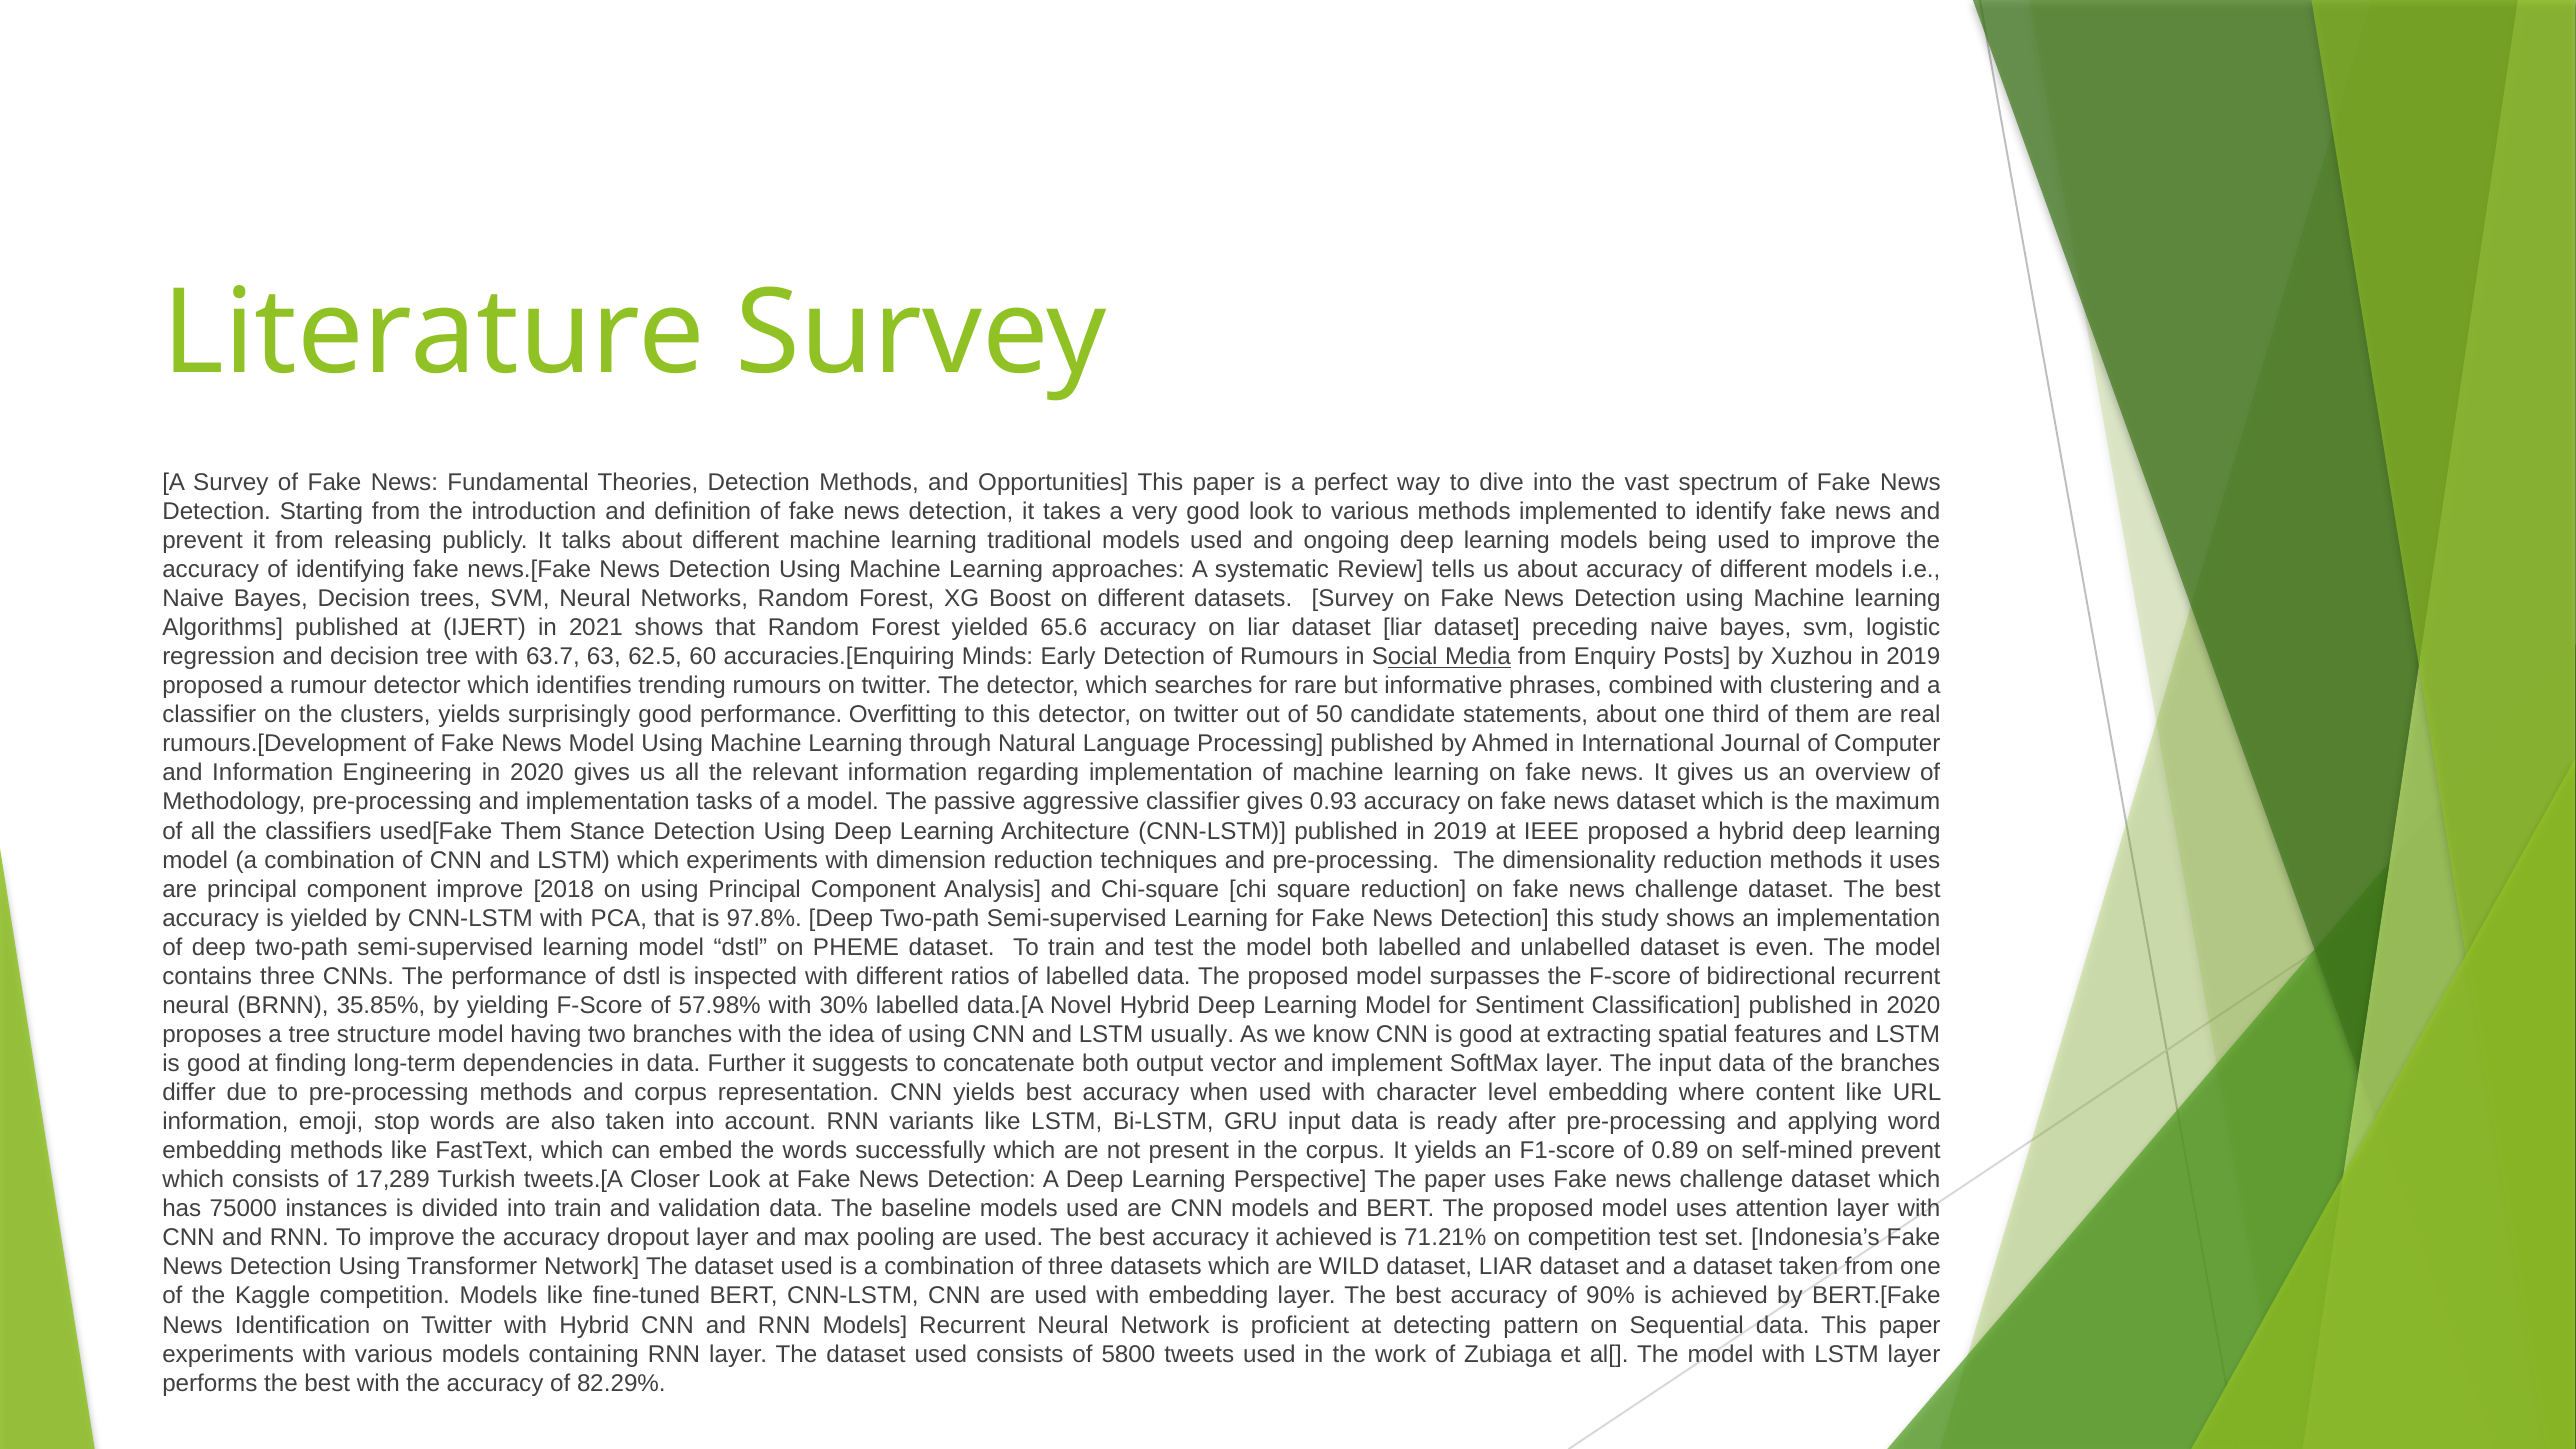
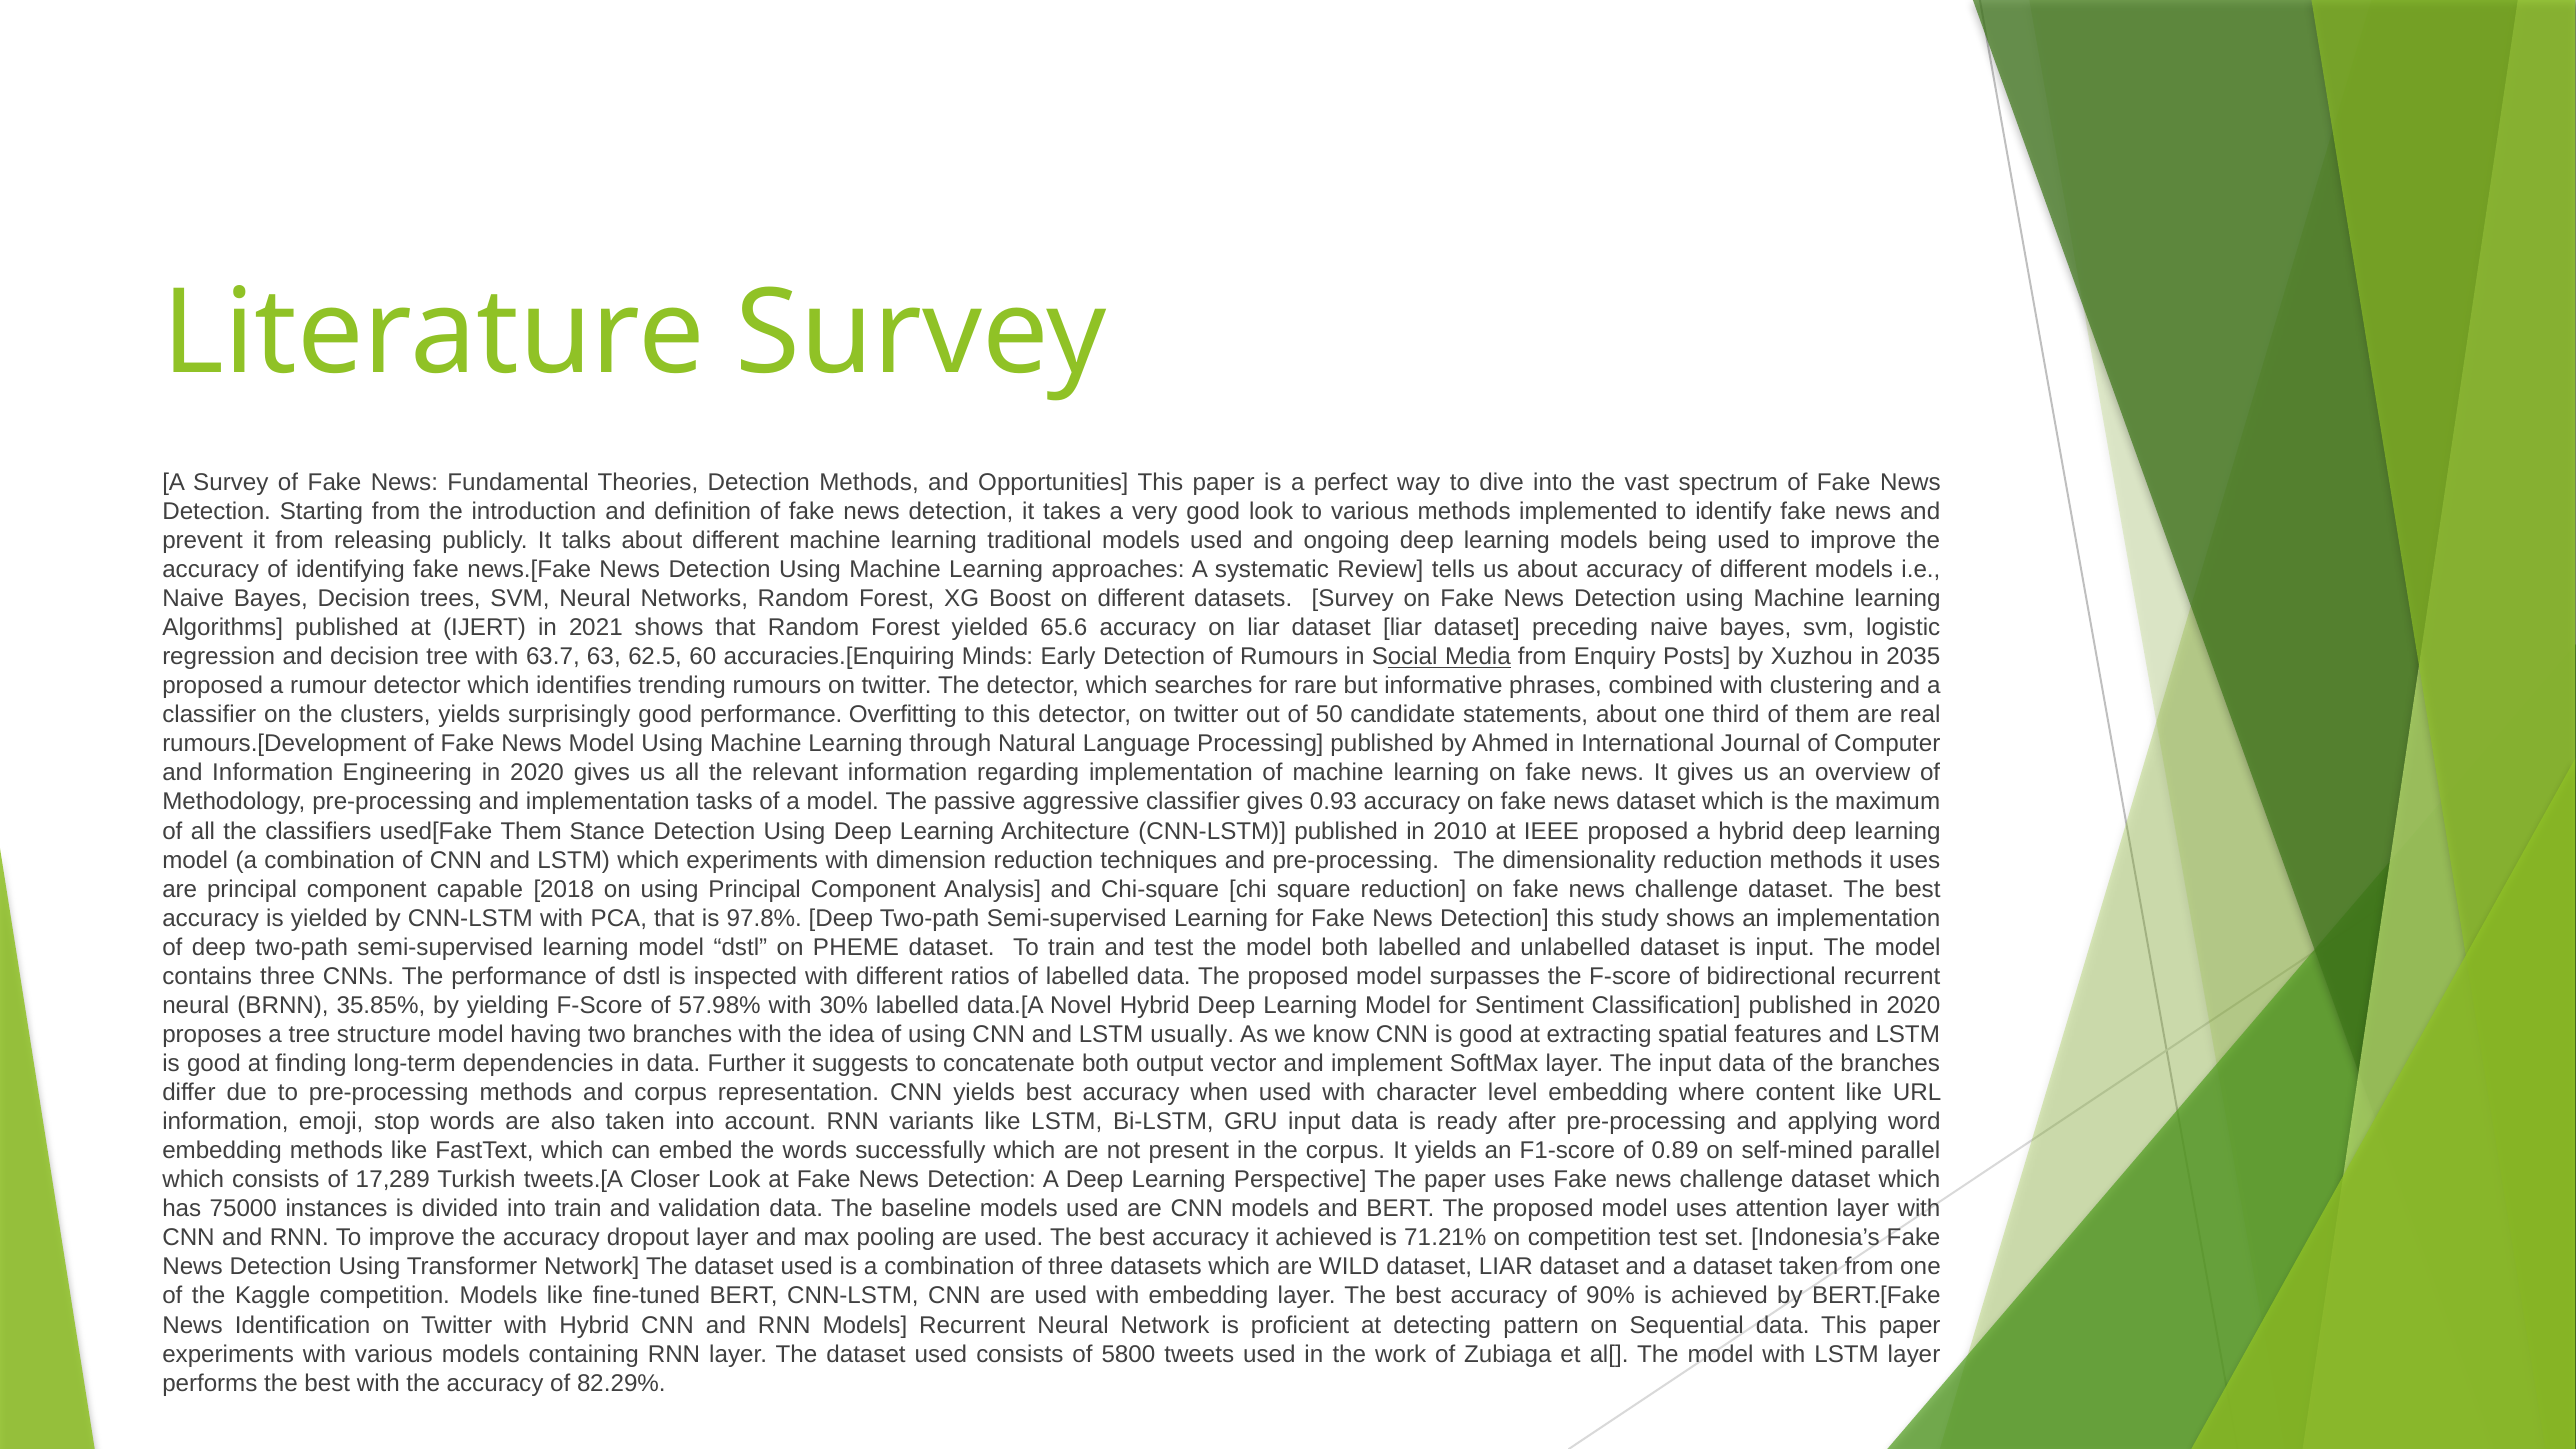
Xuzhou in 2019: 2019 -> 2035 (1913, 657)
published in 2019: 2019 -> 2010 (1460, 831)
component improve: improve -> capable (480, 889)
is even: even -> input (1785, 947)
self-mined prevent: prevent -> parallel (1901, 1151)
